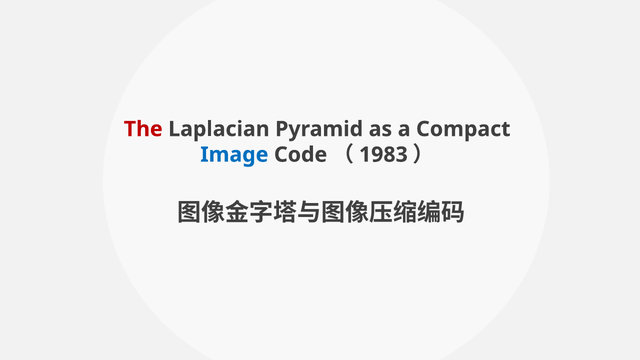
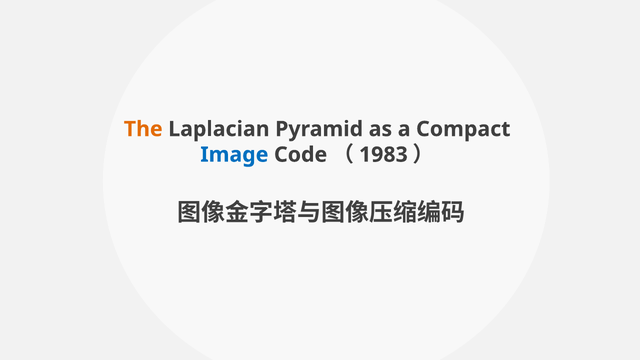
The colour: red -> orange (143, 129)
